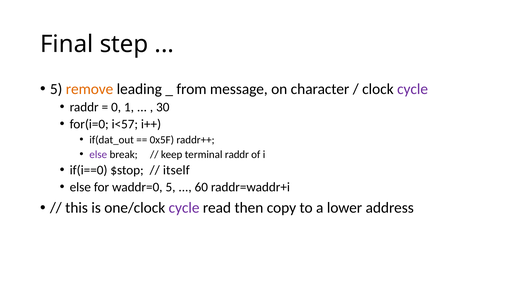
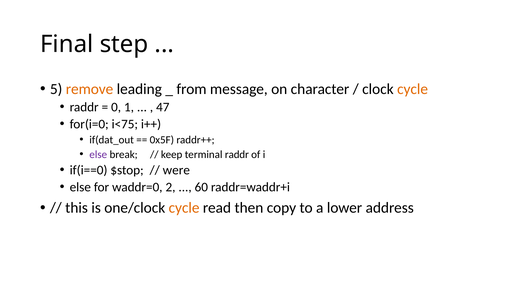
cycle colour: purple -> orange (413, 89)
30: 30 -> 47 (163, 107)
i<57: i<57 -> i<75 (125, 124)
itself: itself -> were (176, 170)
waddr=0 5: 5 -> 2 (171, 187)
cycle colour: purple -> orange (184, 208)
